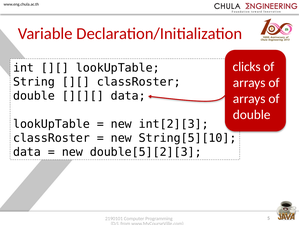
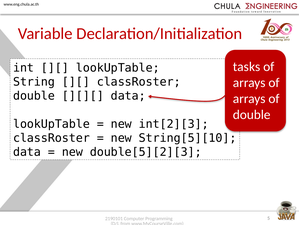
clicks: clicks -> tasks (247, 66)
